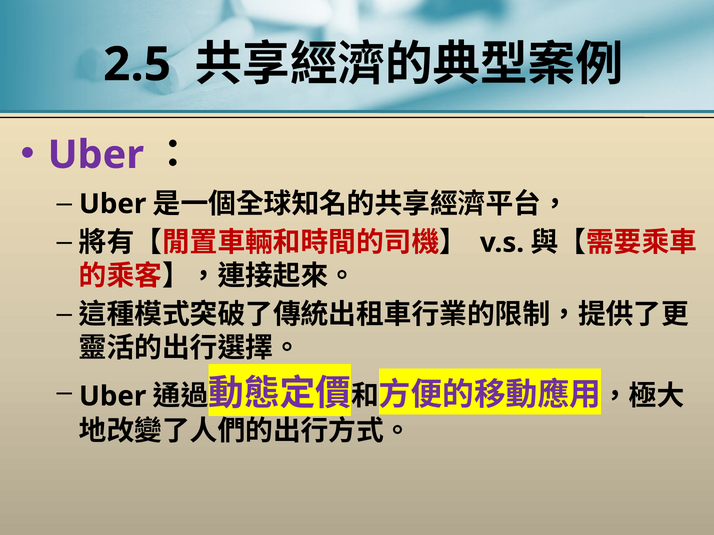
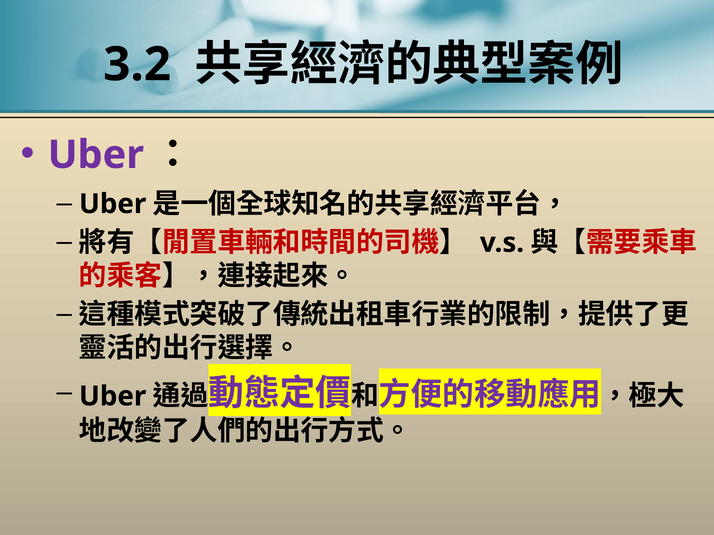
2.5: 2.5 -> 3.2 (137, 65)
